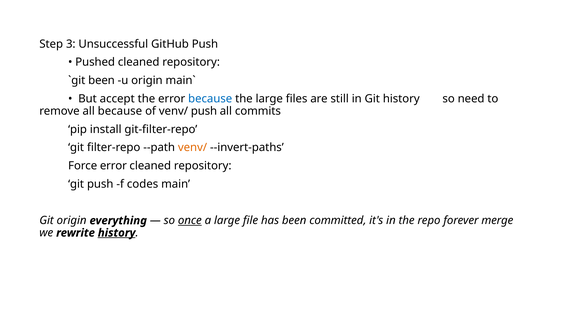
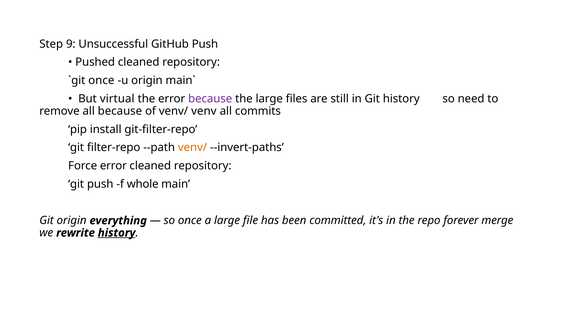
3: 3 -> 9 (71, 44)
been: been -> once (101, 81)
accept: accept -> virtual (117, 99)
because colour: blue -> purple (210, 99)
venv/ push: push -> venv (204, 111)
codes: codes -> whole (143, 184)
once underline: present -> none (190, 221)
